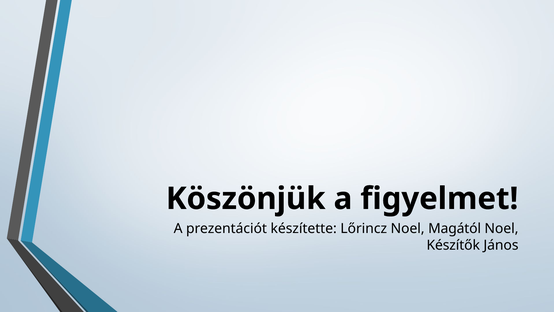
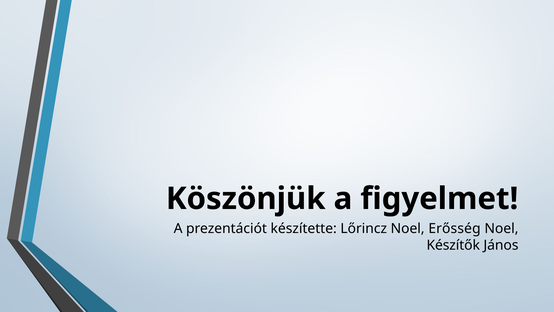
Magától: Magától -> Erősség (454, 228)
